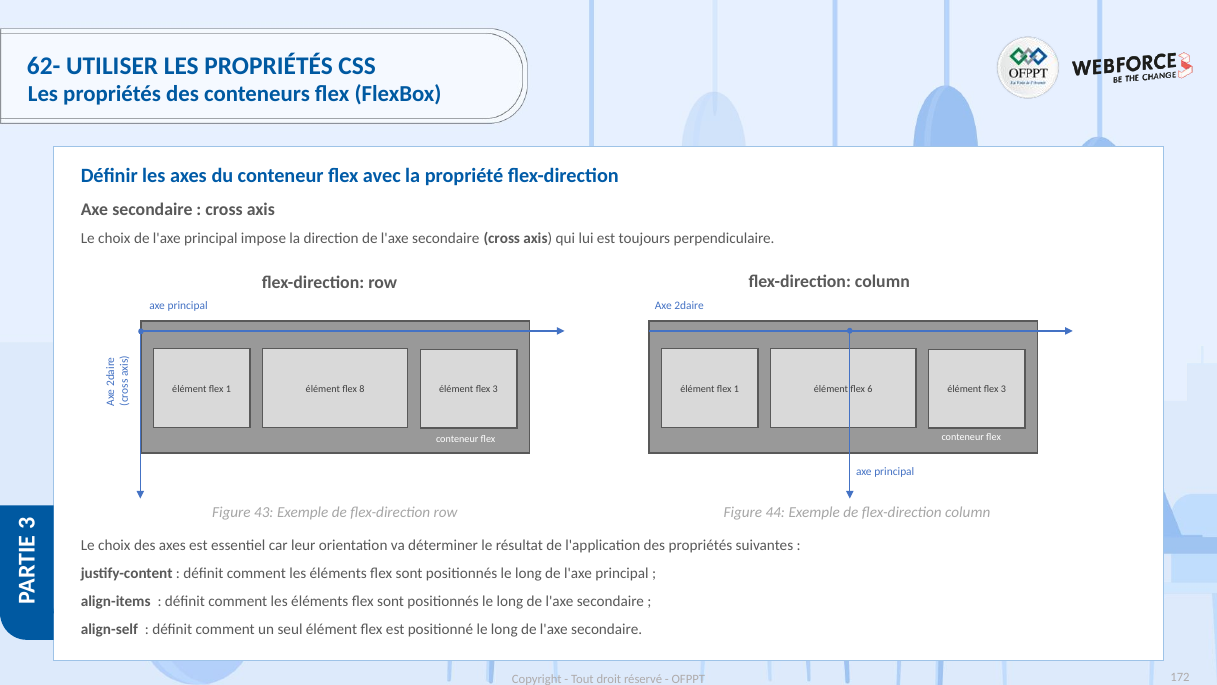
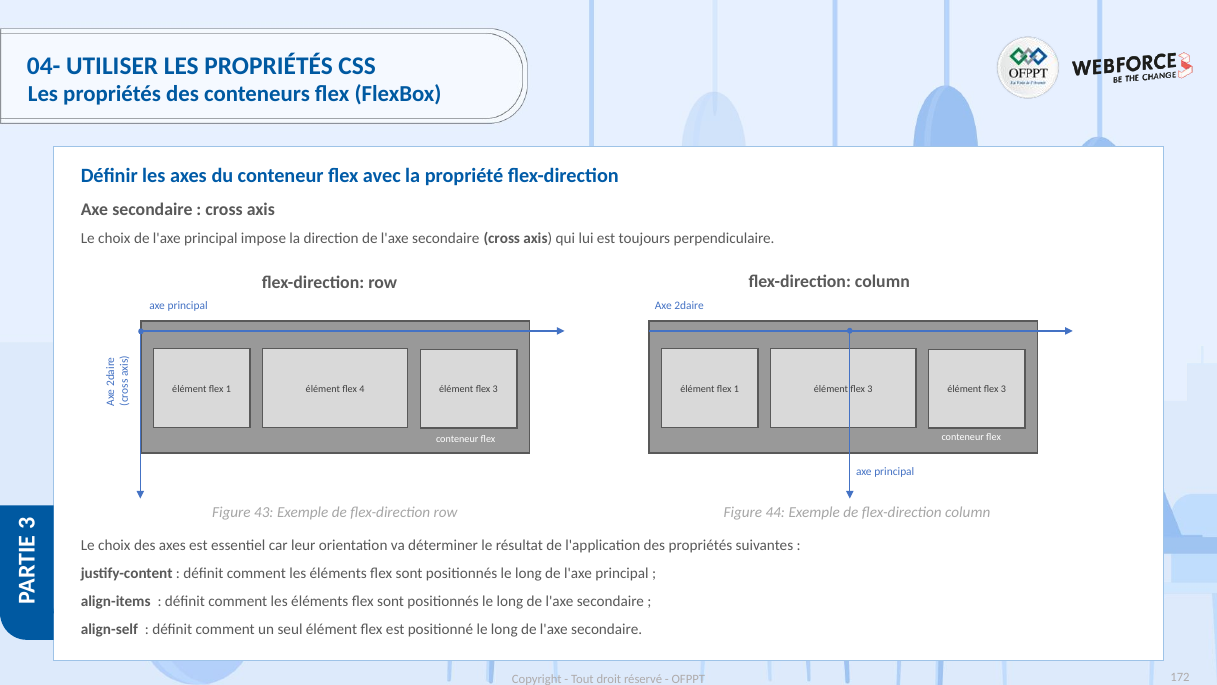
62-: 62- -> 04- (44, 66)
8: 8 -> 4 (362, 388)
1 élément flex 6: 6 -> 3 (870, 388)
